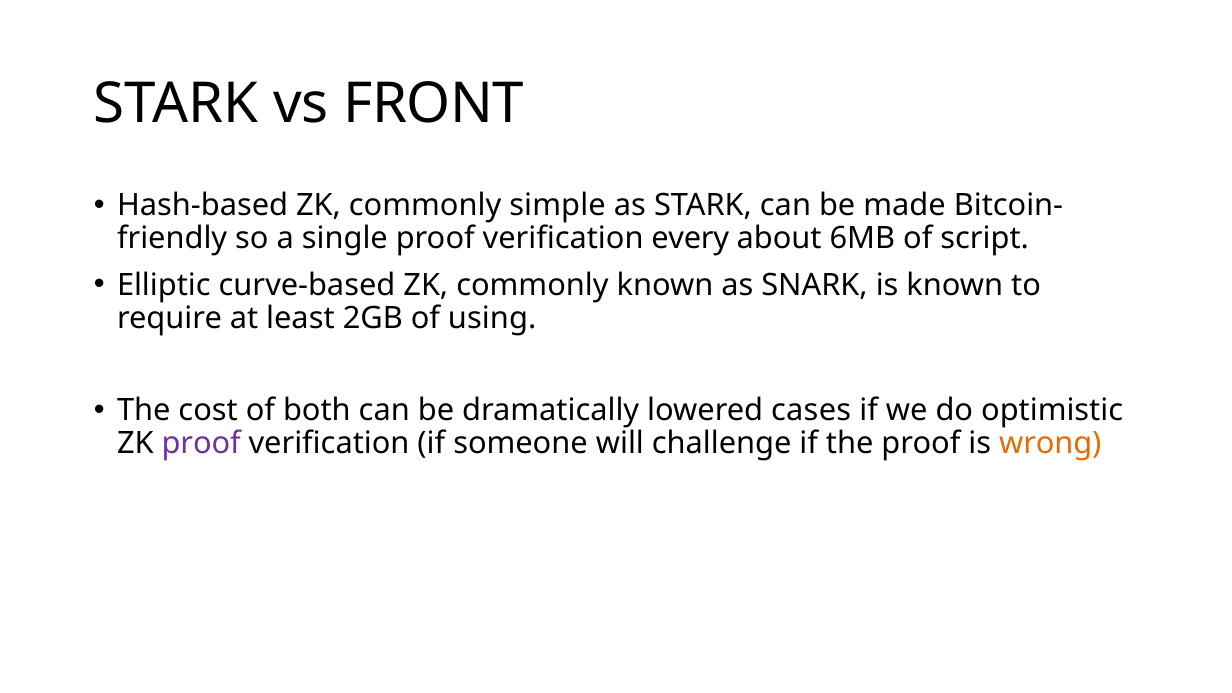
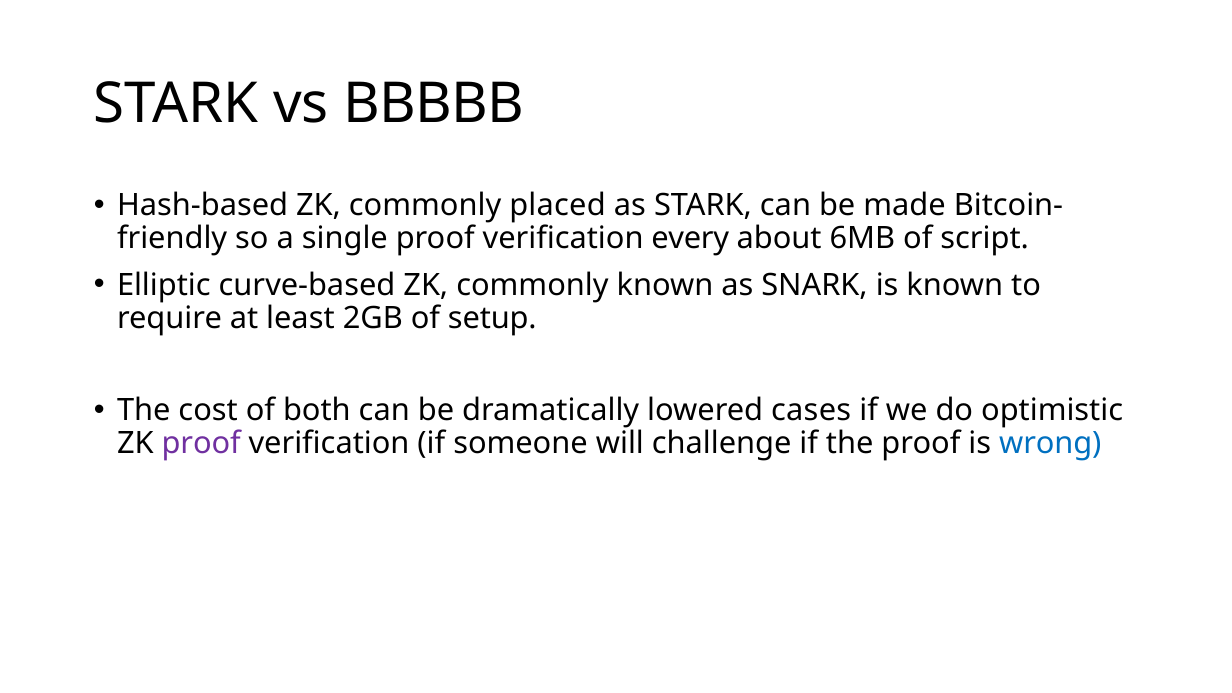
FRONT: FRONT -> BBBBB (434, 103)
simple: simple -> placed (558, 206)
using: using -> setup (492, 318)
wrong colour: orange -> blue (1050, 444)
